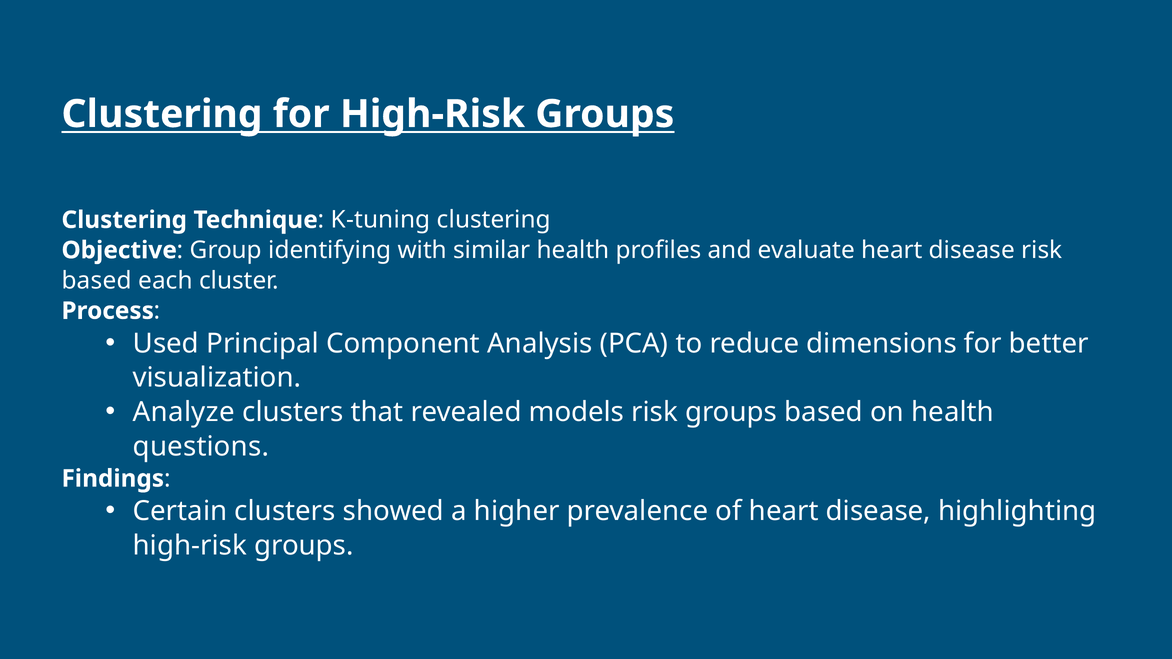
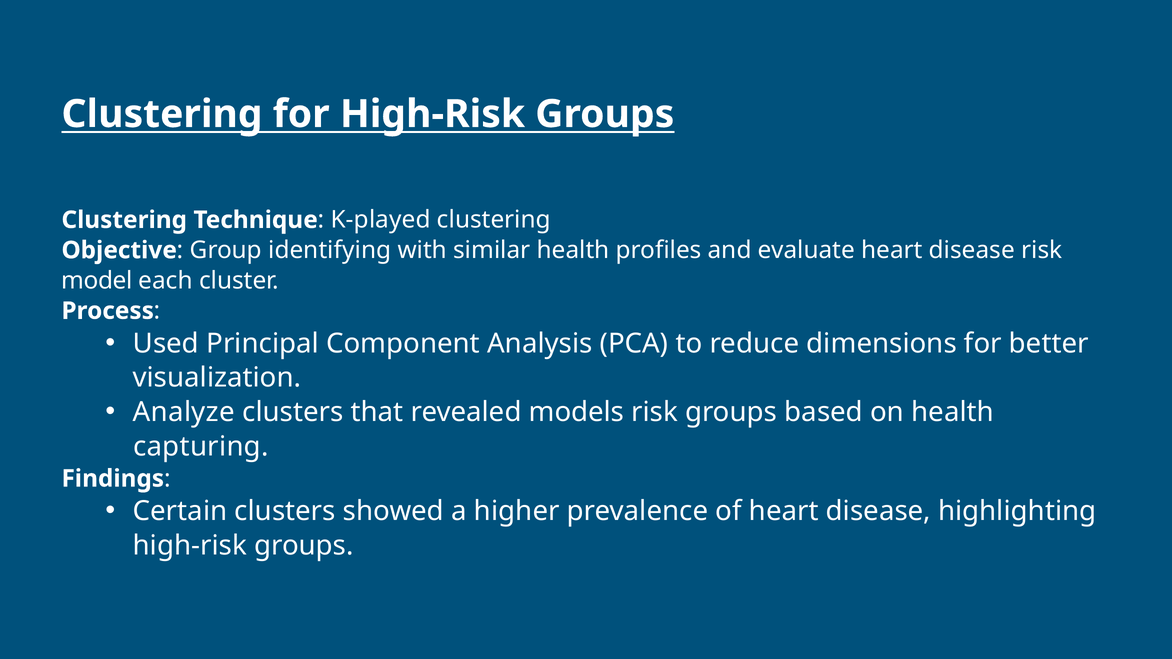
K-tuning: K-tuning -> K-played (381, 220)
based: based -> model (97, 281)
questions: questions -> capturing (201, 447)
